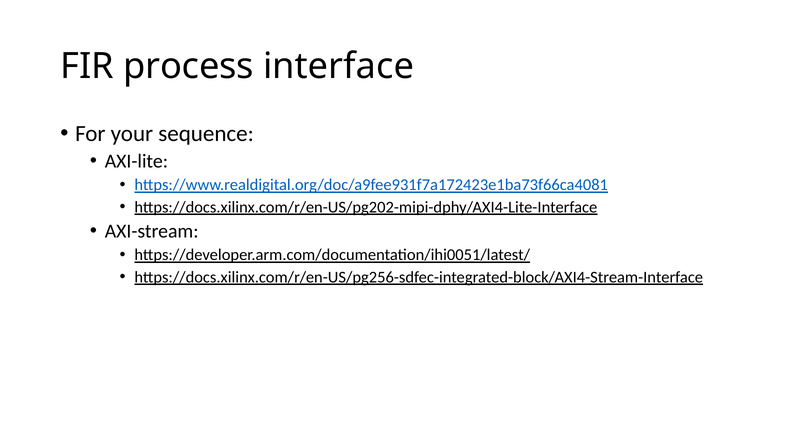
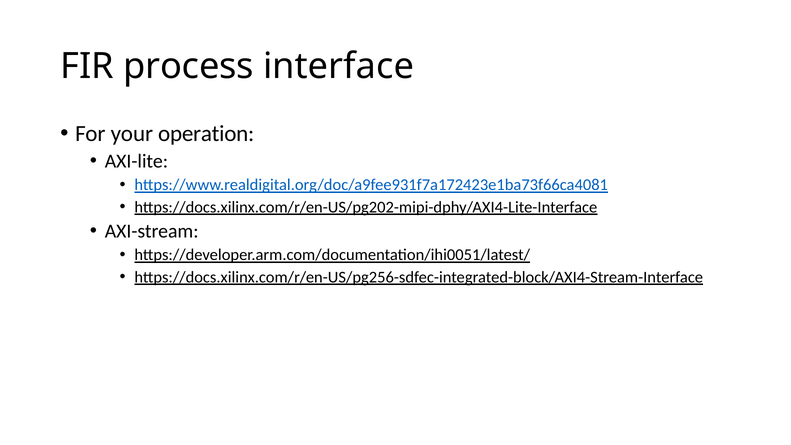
sequence: sequence -> operation (206, 134)
